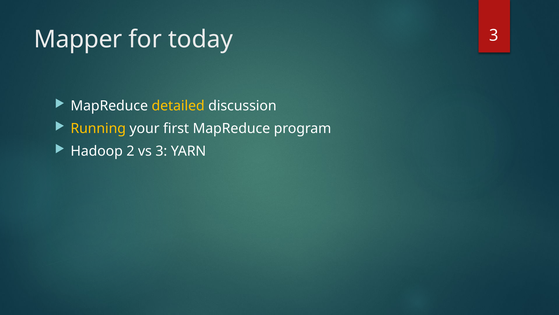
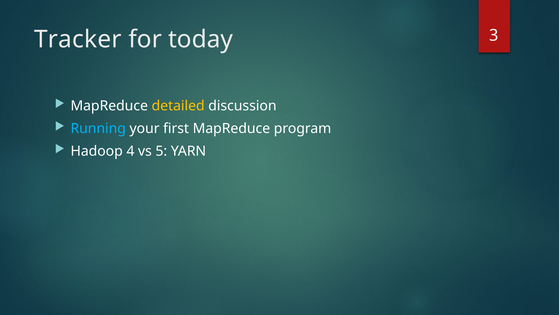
Mapper: Mapper -> Tracker (78, 39)
Running colour: yellow -> light blue (98, 128)
2: 2 -> 4 (130, 151)
vs 3: 3 -> 5 (161, 151)
